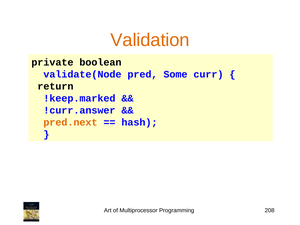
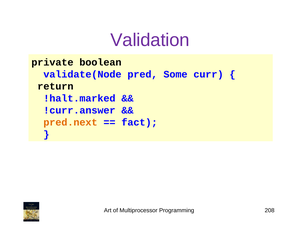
Validation colour: orange -> purple (150, 40)
!keep.marked: !keep.marked -> !halt.marked (79, 98)
hash: hash -> fact (139, 122)
